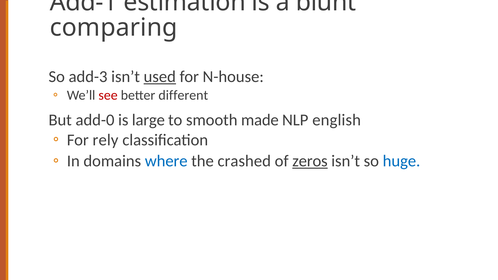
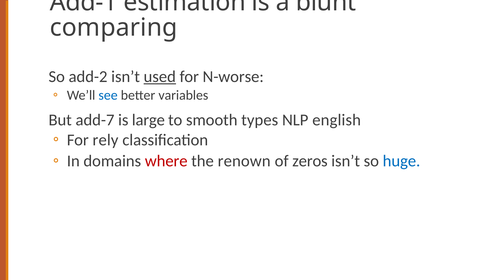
add-3: add-3 -> add-2 (88, 77)
N-house: N-house -> N-worse (233, 77)
see colour: red -> blue (108, 95)
different: different -> variables (183, 95)
add-0: add-0 -> add-7 (95, 120)
made: made -> types (260, 120)
where colour: blue -> red (166, 161)
crashed: crashed -> renown (244, 161)
zeros underline: present -> none (310, 161)
